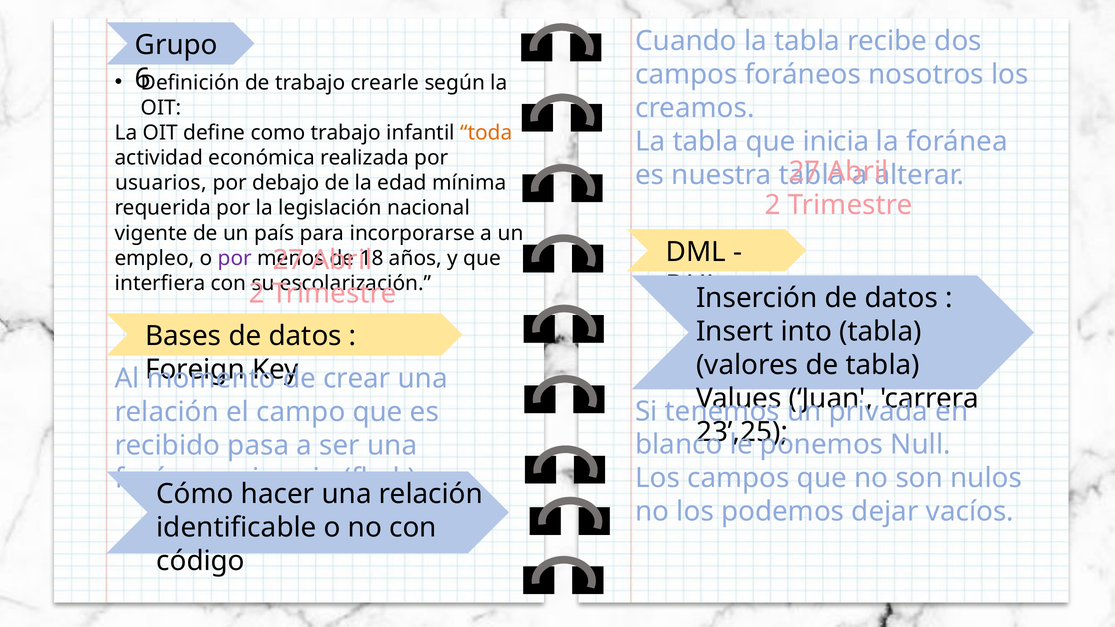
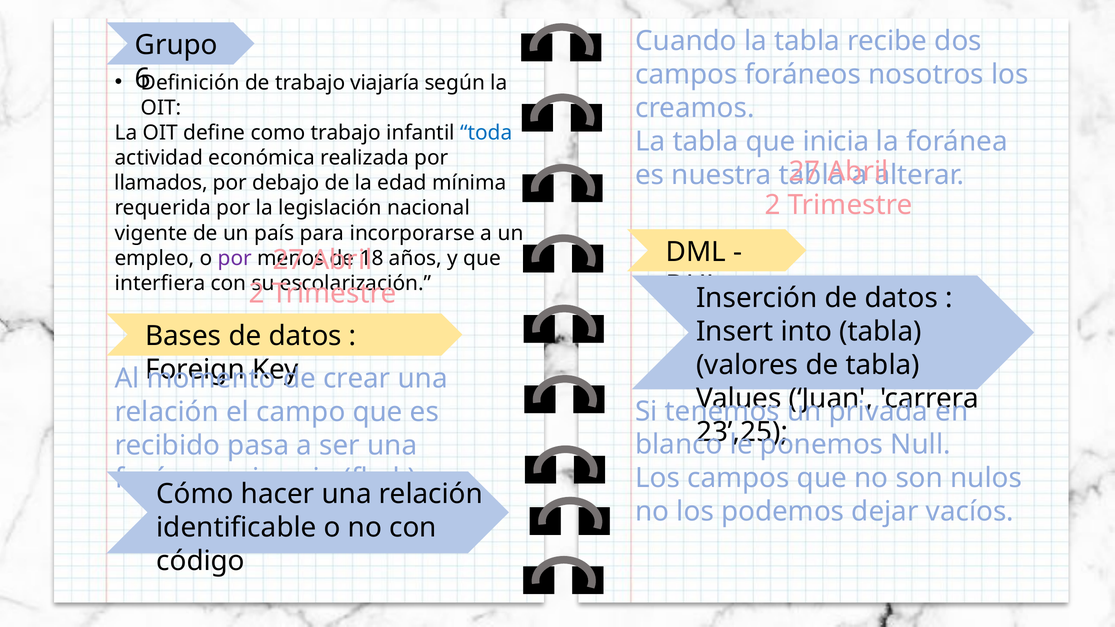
crearle: crearle -> viajaría (385, 83)
toda colour: orange -> blue (486, 133)
usuarios: usuarios -> llamados (161, 183)
